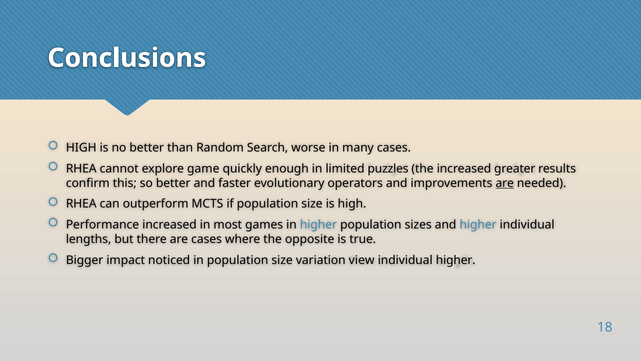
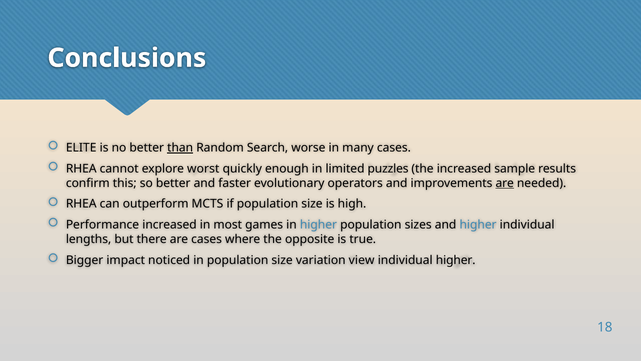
HIGH: HIGH -> ELITE (81, 148)
than underline: none -> present (180, 148)
game: game -> worst (203, 169)
greater: greater -> sample (515, 169)
